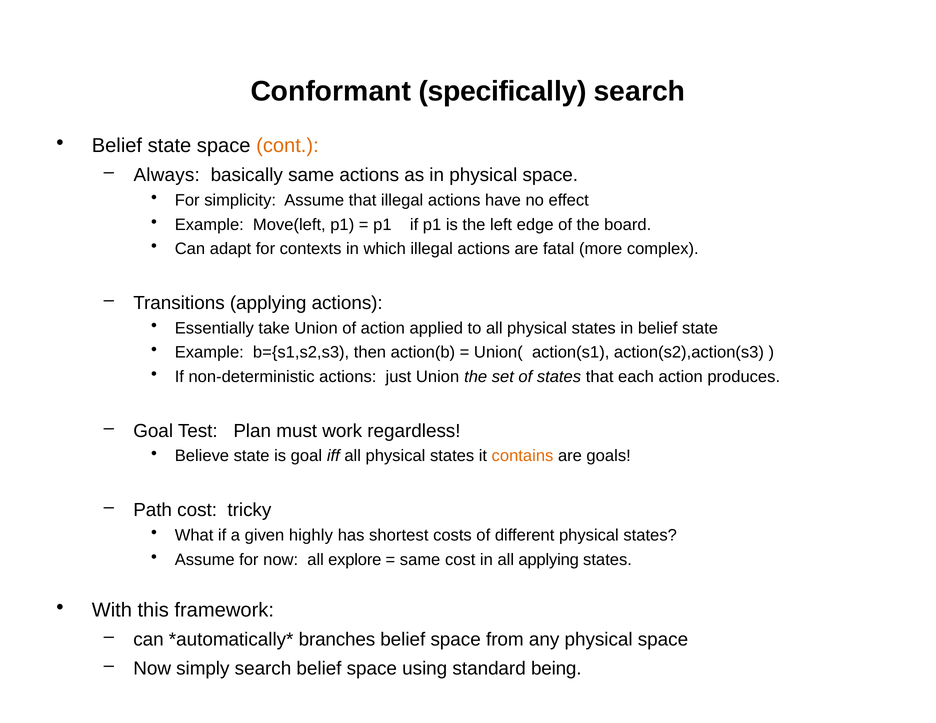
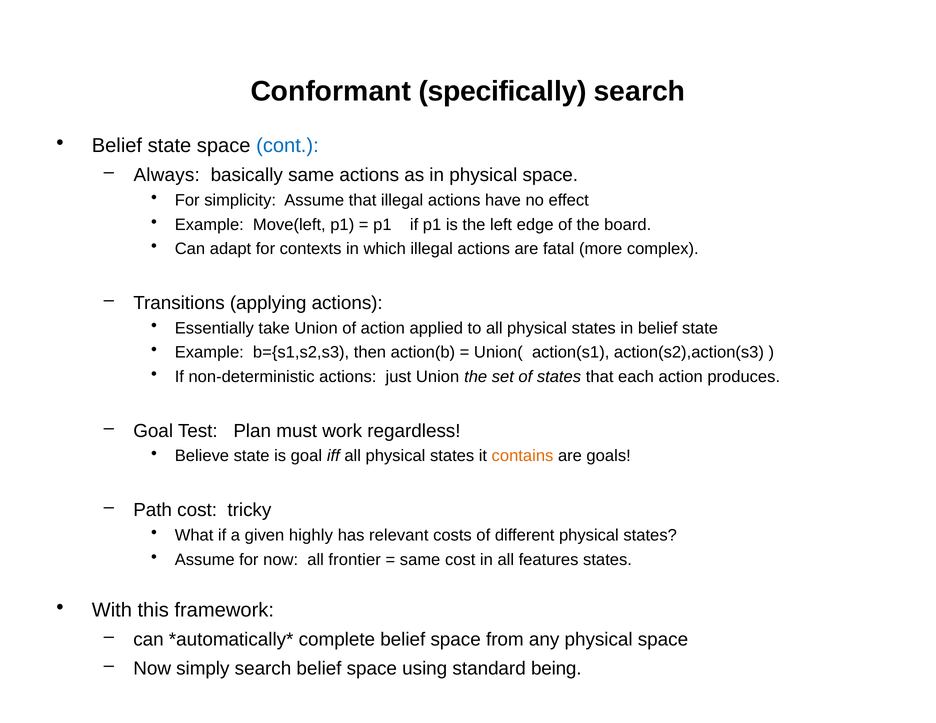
cont colour: orange -> blue (287, 146)
shortest: shortest -> relevant (399, 536)
explore: explore -> frontier (355, 560)
all applying: applying -> features (549, 560)
branches: branches -> complete (337, 640)
